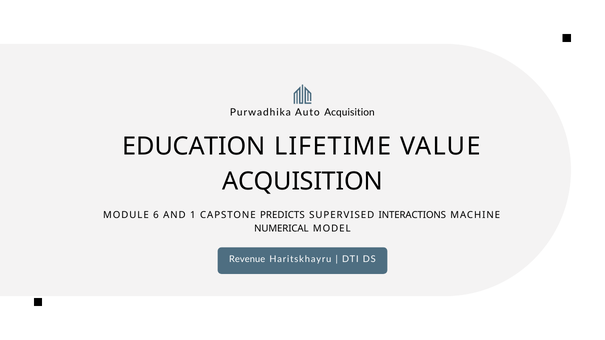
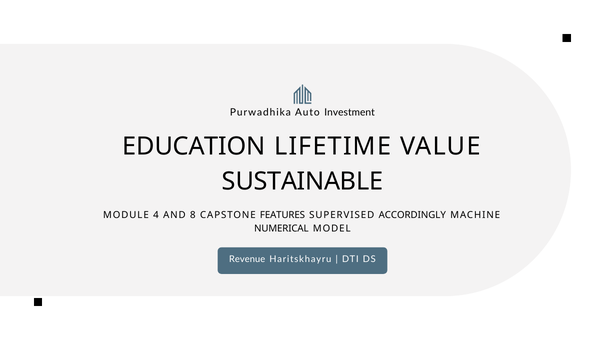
Auto Acquisition: Acquisition -> Investment (350, 112)
ACQUISITION: ACQUISITION -> SUSTAINABLE (303, 182)
6: 6 -> 4 (156, 215)
1: 1 -> 8 (193, 215)
PREDICTS: PREDICTS -> FEATURES (282, 215)
INTERACTIONS: INTERACTIONS -> ACCORDINGLY (412, 215)
